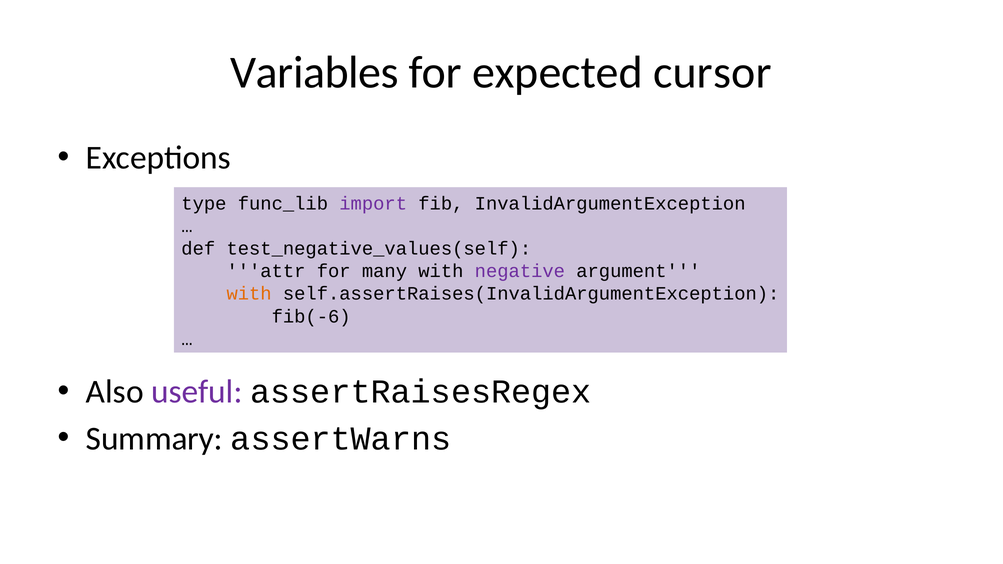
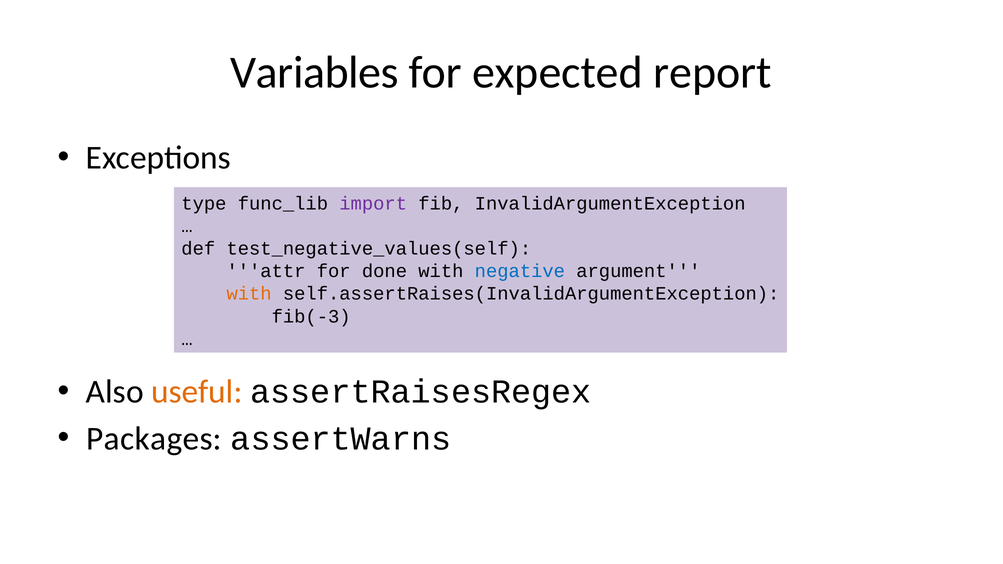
cursor: cursor -> report (712, 73)
many: many -> done (384, 271)
negative colour: purple -> blue (520, 271)
fib(-6: fib(-6 -> fib(-3 (311, 316)
useful colour: purple -> orange (197, 392)
Summary: Summary -> Packages (154, 439)
